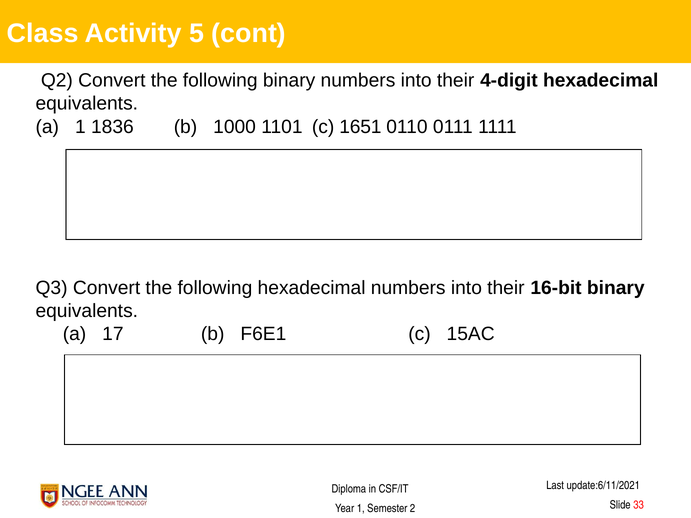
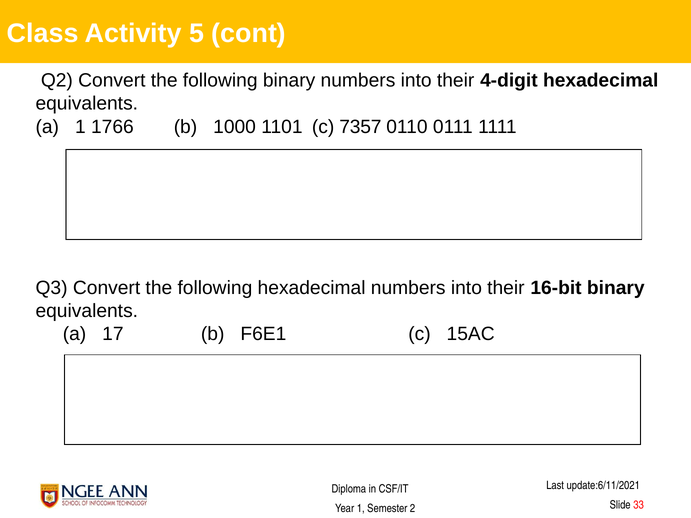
1836: 1836 -> 1766 (112, 127)
1651: 1651 -> 7357 (360, 127)
